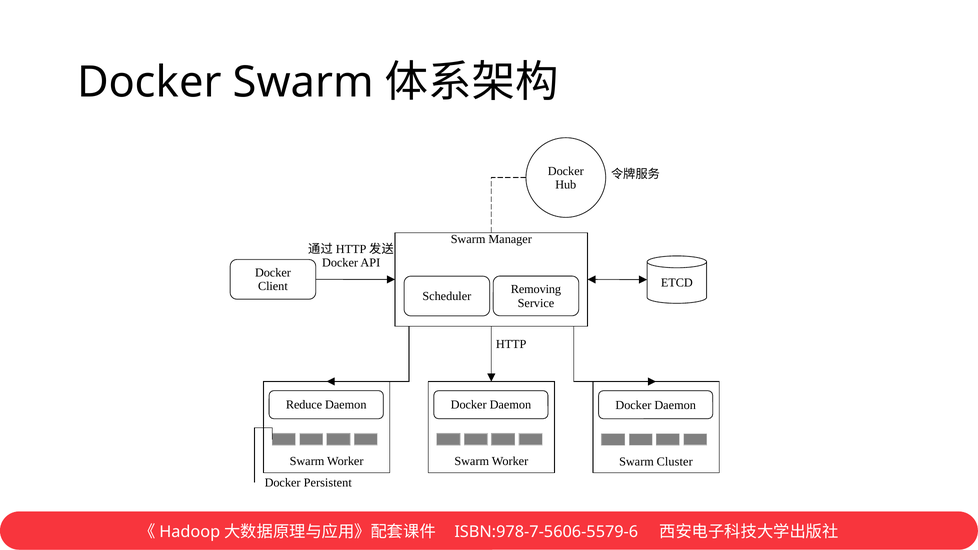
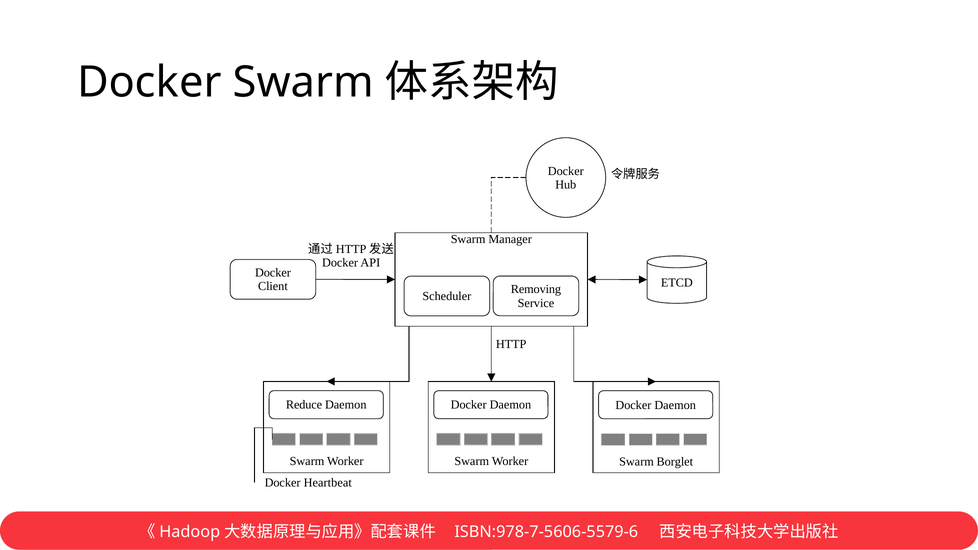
Cluster: Cluster -> Borglet (675, 462)
Persistent: Persistent -> Heartbeat (328, 483)
